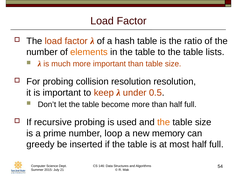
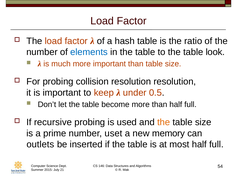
elements colour: orange -> blue (89, 52)
lists: lists -> look (215, 52)
loop: loop -> uset (113, 133)
greedy: greedy -> outlets (40, 144)
